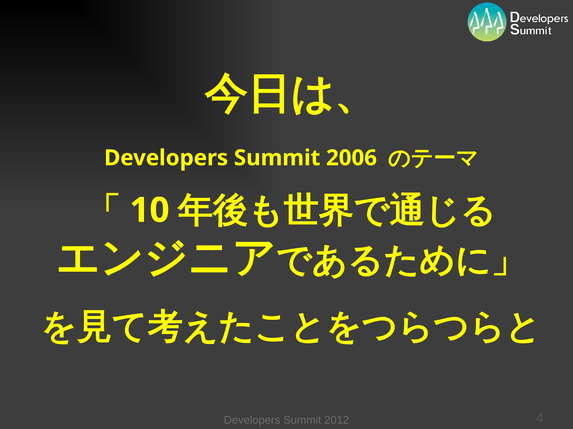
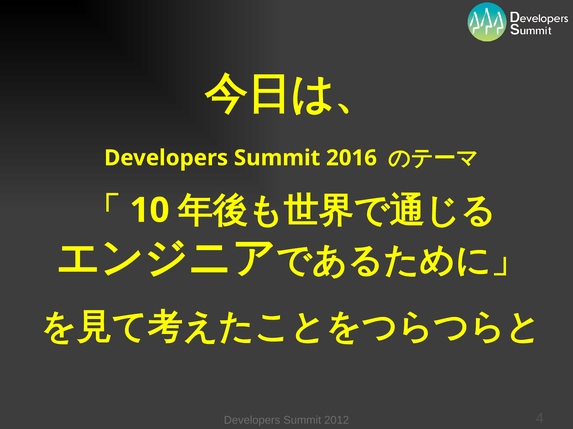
2006: 2006 -> 2016 (352, 158)
